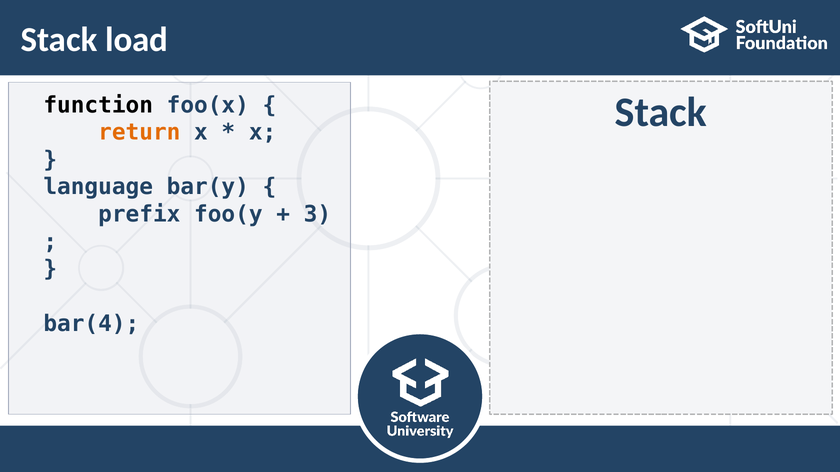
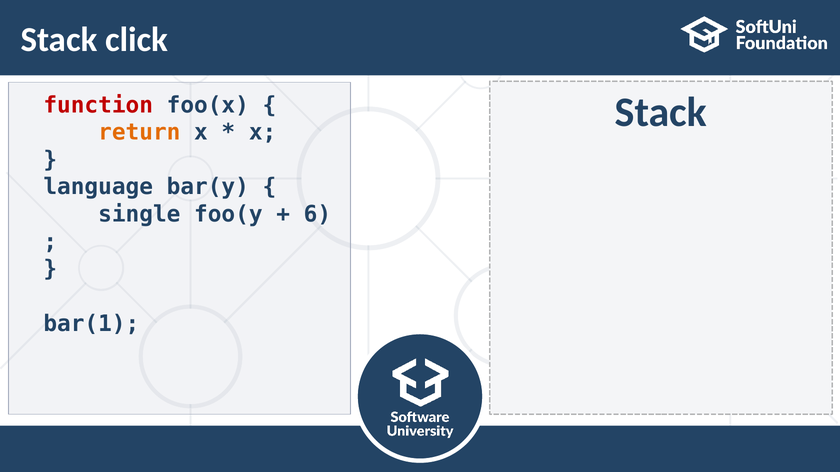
load: load -> click (137, 40)
function colour: black -> red (98, 105)
prefix: prefix -> single (139, 215)
3: 3 -> 6 (317, 215)
bar(4: bar(4 -> bar(1 (91, 324)
